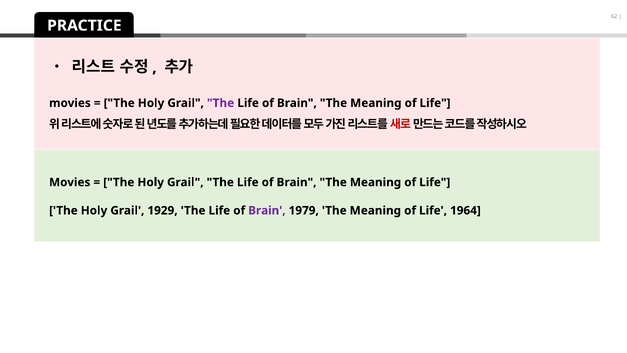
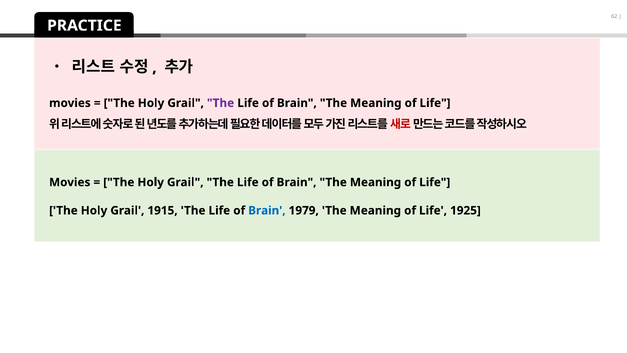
1929: 1929 -> 1915 (163, 210)
Brain colour: purple -> blue (267, 210)
1964: 1964 -> 1925 (465, 210)
